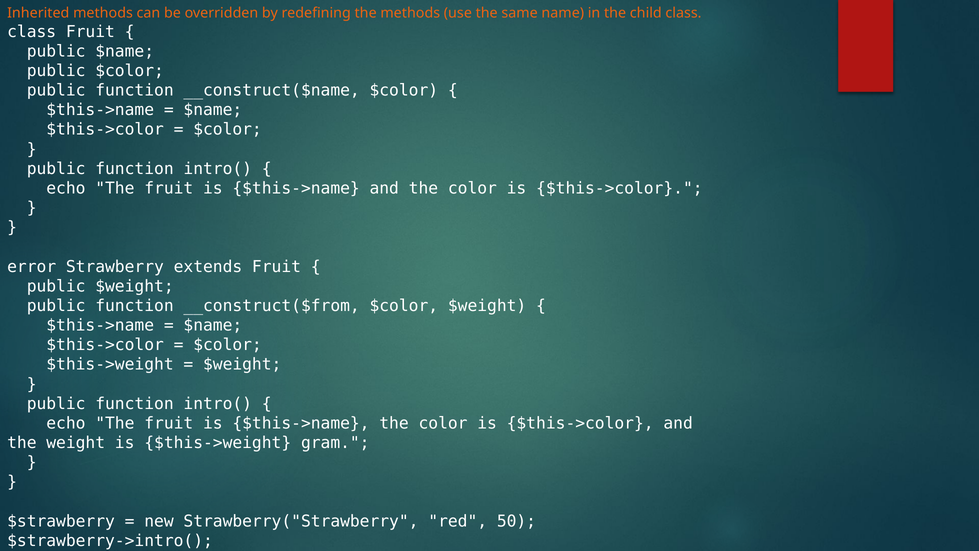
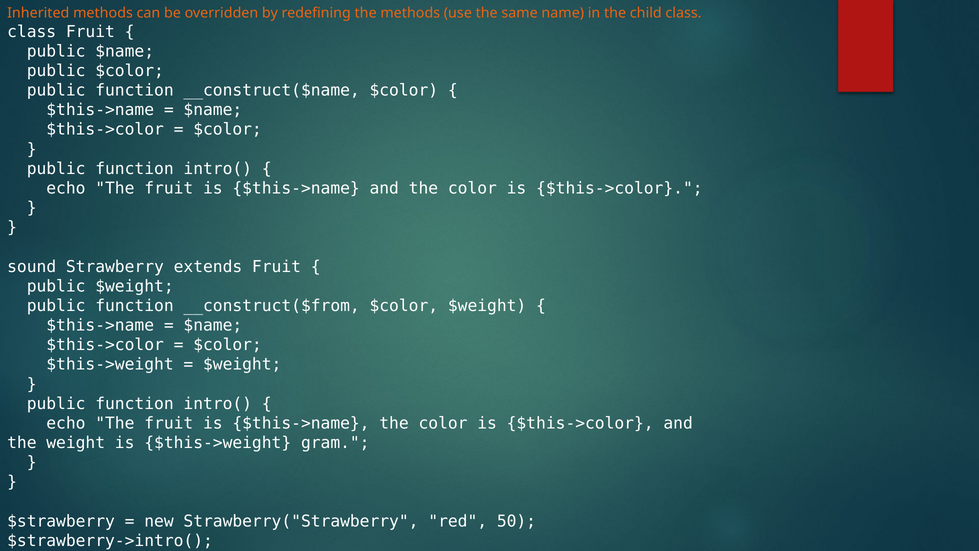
error: error -> sound (32, 267)
